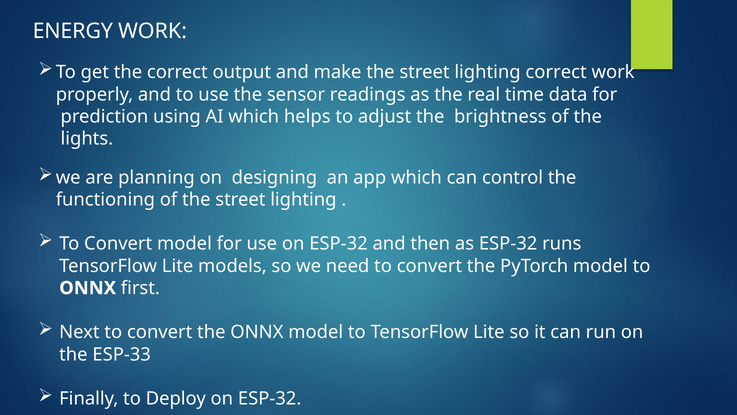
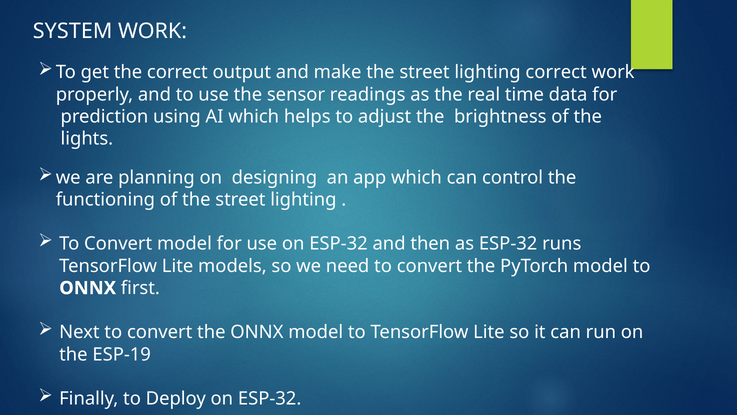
ENERGY: ENERGY -> SYSTEM (73, 31)
ESP-33: ESP-33 -> ESP-19 (122, 354)
